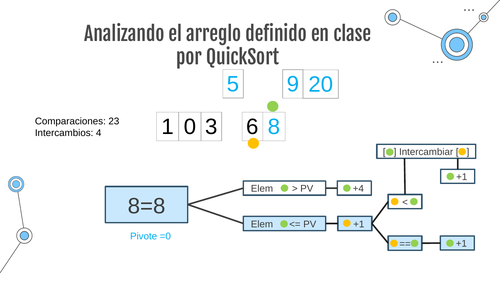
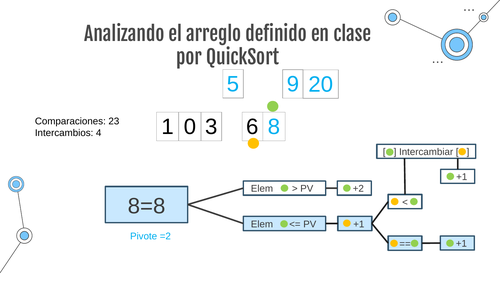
+4: +4 -> +2 (358, 189)
=0: =0 -> =2 (165, 237)
